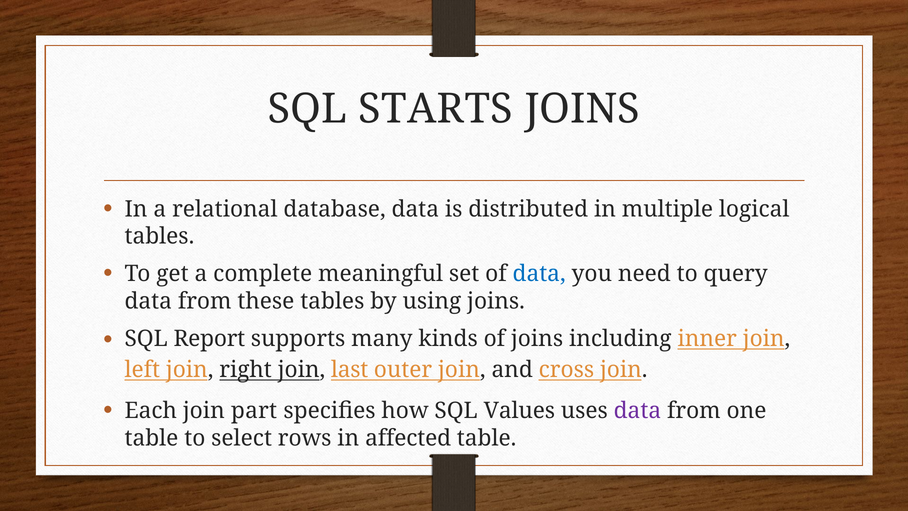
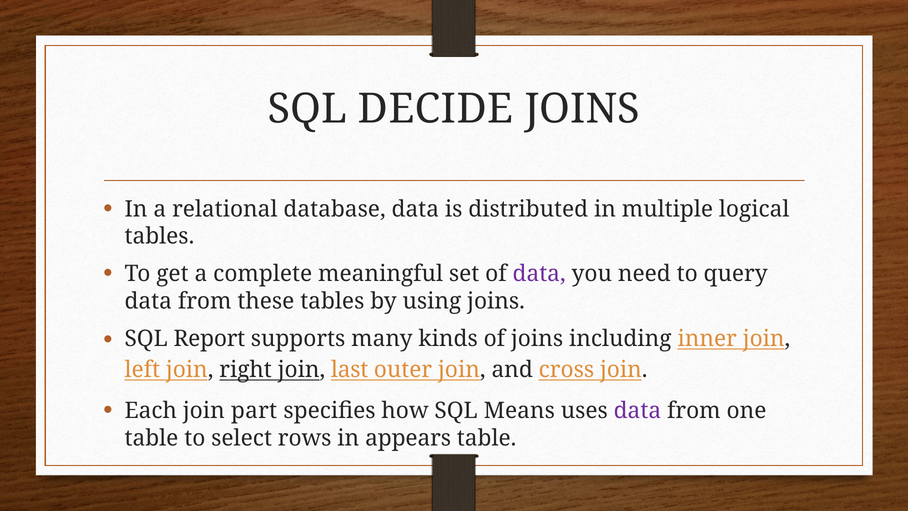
STARTS: STARTS -> DECIDE (436, 109)
data colour: blue -> purple (539, 274)
Values: Values -> Means (519, 411)
affected: affected -> appears (408, 438)
